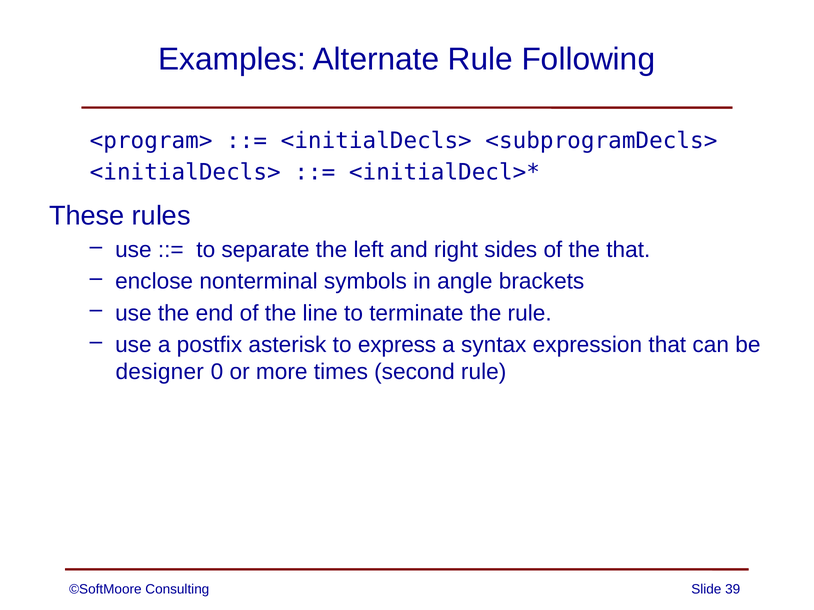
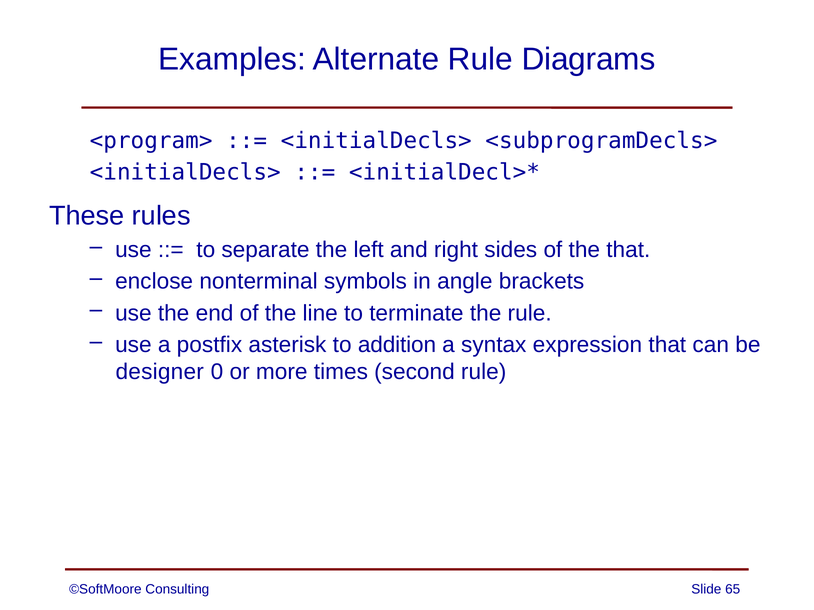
Following: Following -> Diagrams (589, 59)
express: express -> addition (397, 345)
39: 39 -> 65 (733, 590)
